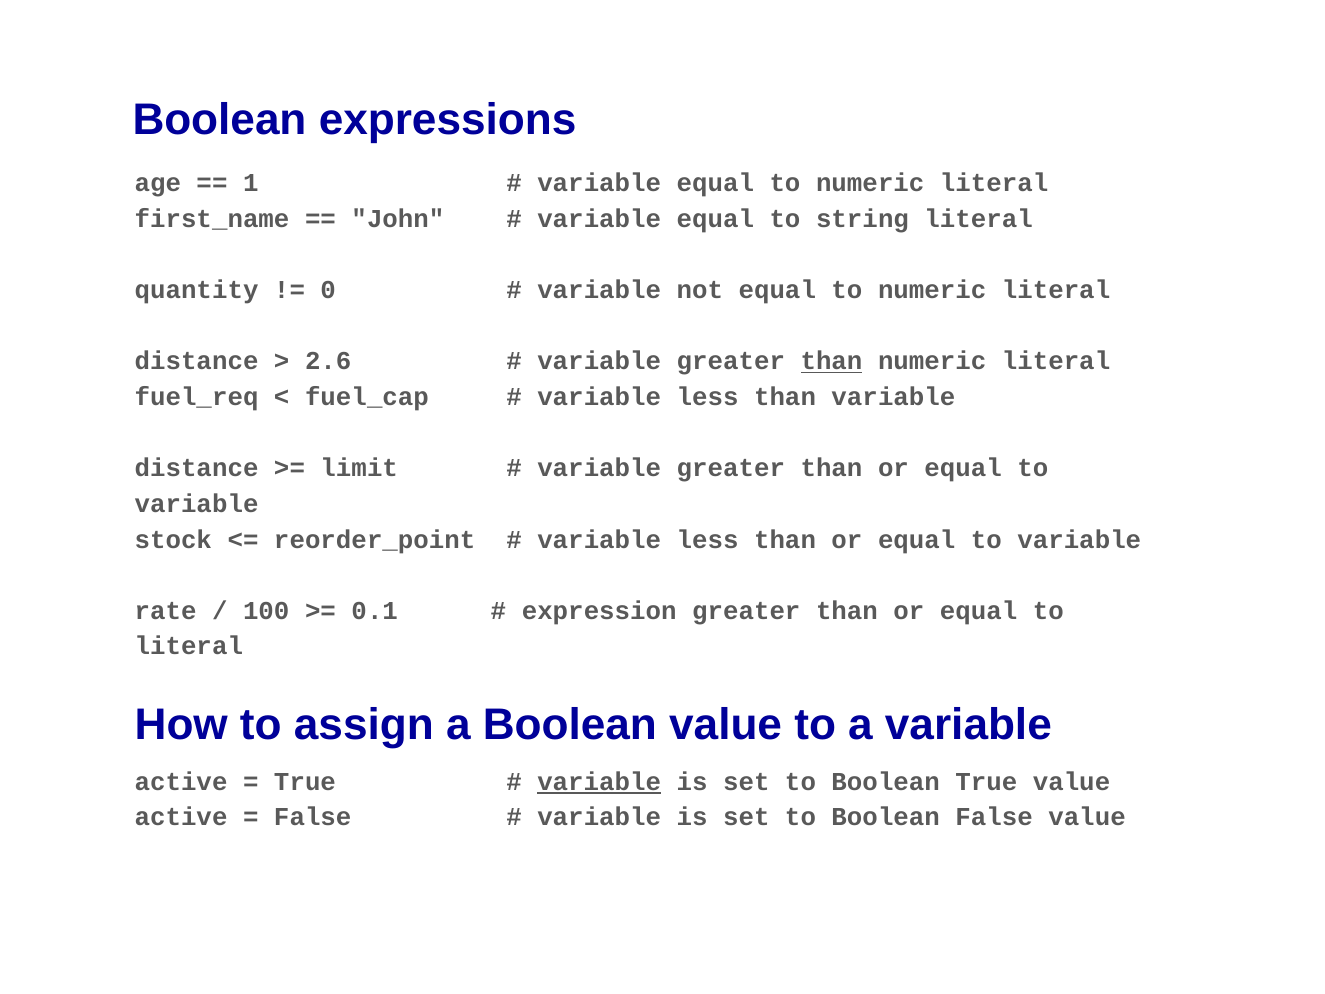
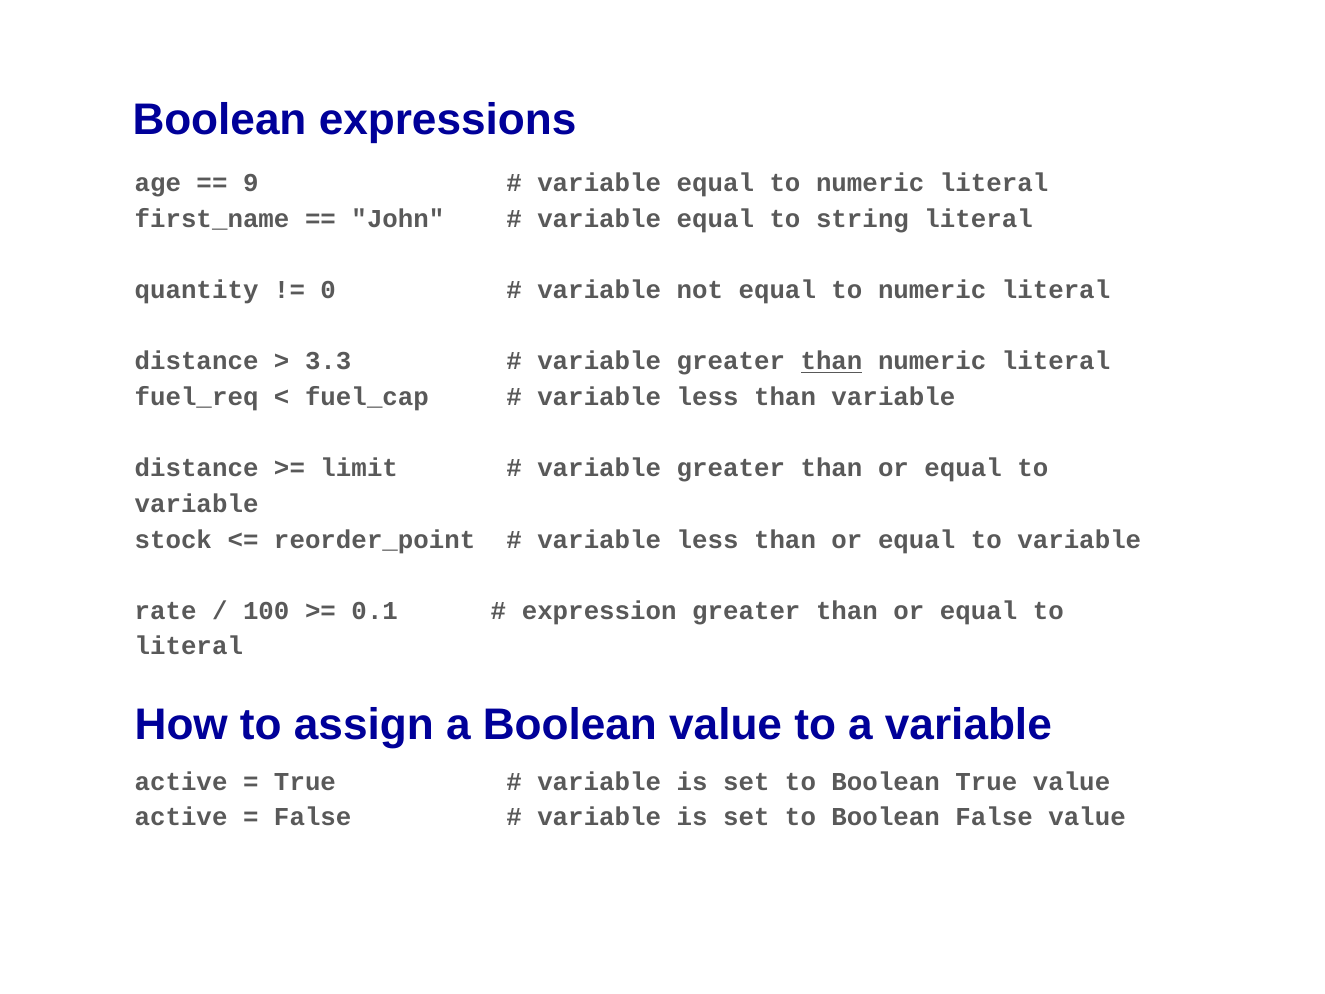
1: 1 -> 9 (251, 183)
2.6: 2.6 -> 3.3 (328, 361)
variable underline: present -> none (599, 782)
